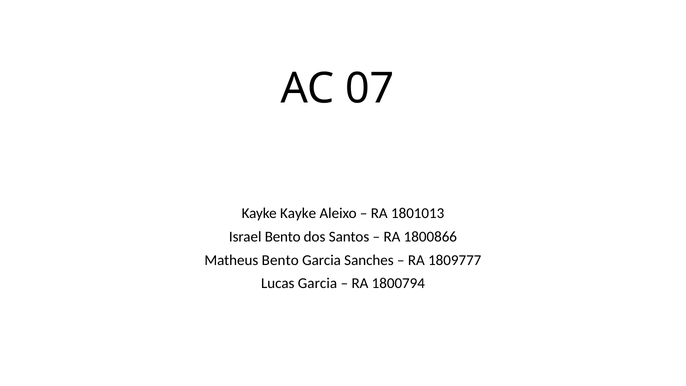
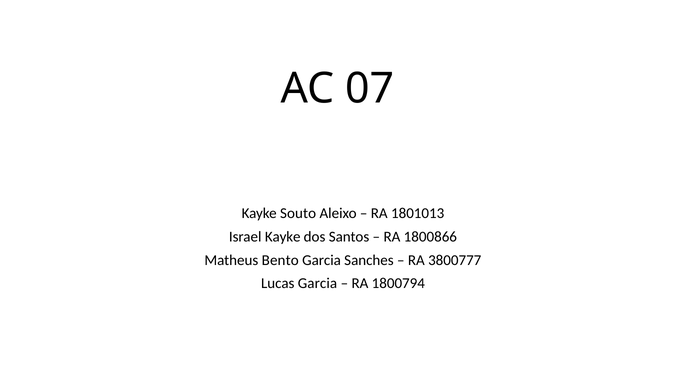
Kayke Kayke: Kayke -> Souto (298, 213)
Israel Bento: Bento -> Kayke (283, 237)
1809777: 1809777 -> 3800777 (455, 260)
